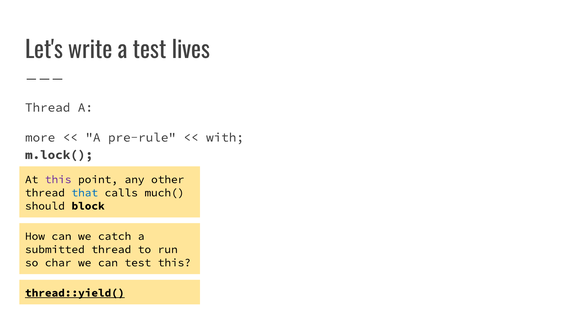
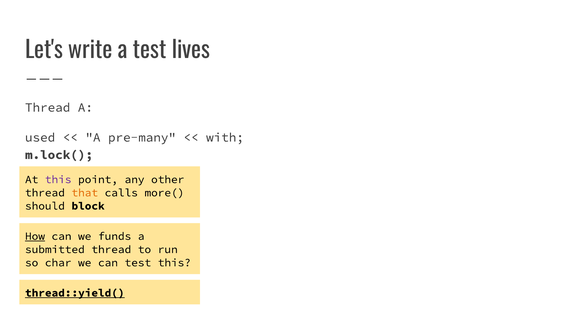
more: more -> used (40, 138)
pre-rule: pre-rule -> pre-many (142, 138)
that colour: blue -> orange (85, 193)
much(: much( -> more( (164, 193)
How underline: none -> present (35, 237)
catch: catch -> funds (115, 237)
